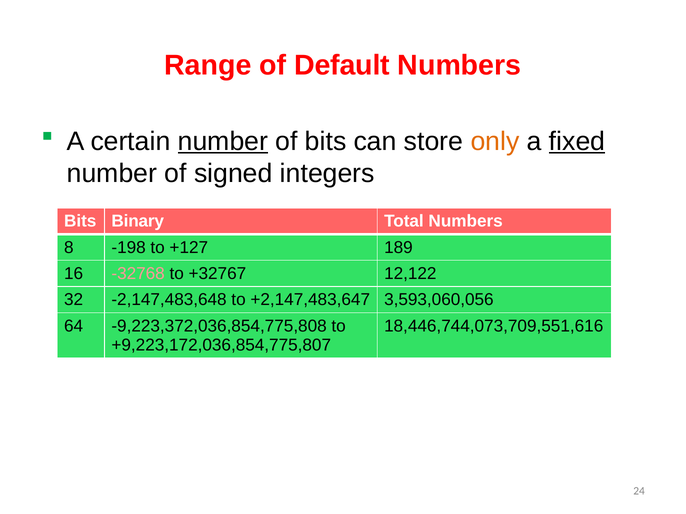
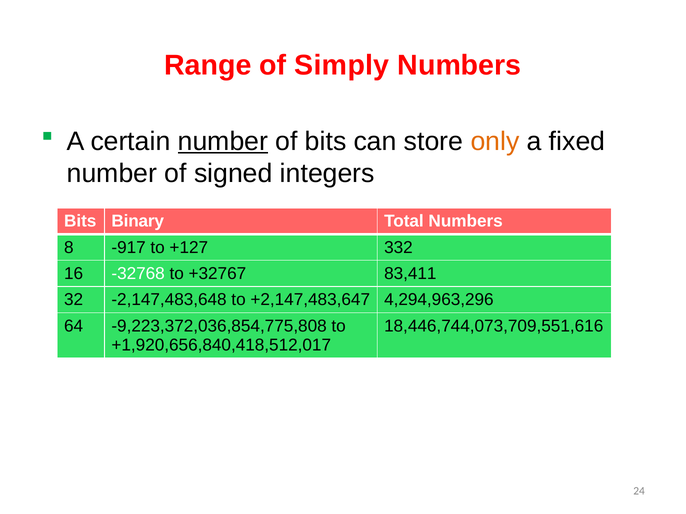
Default: Default -> Simply (342, 65)
fixed underline: present -> none (577, 141)
-198: -198 -> -917 (129, 248)
189: 189 -> 332 (398, 248)
-32768 colour: pink -> white (138, 274)
12,122: 12,122 -> 83,411 (410, 274)
3,593,060,056: 3,593,060,056 -> 4,294,963,296 (439, 300)
+9,223,172,036,854,775,807: +9,223,172,036,854,775,807 -> +1,920,656,840,418,512,017 (221, 346)
